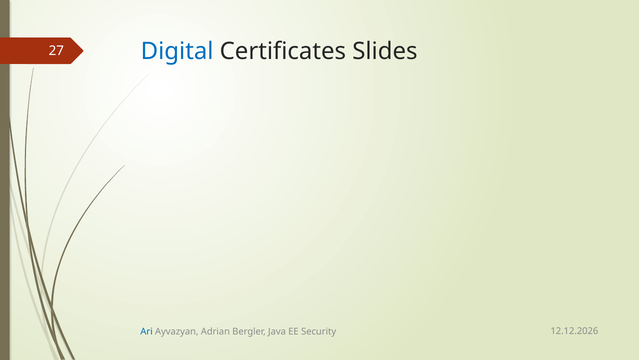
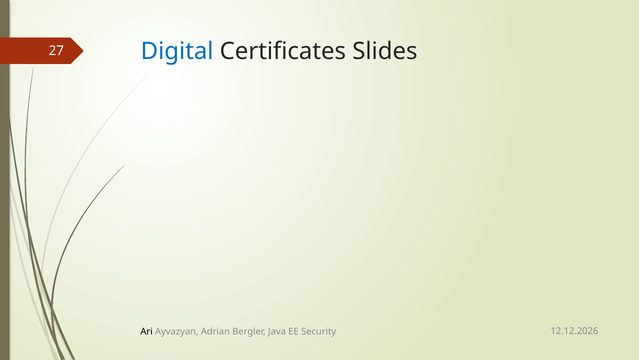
Ari colour: blue -> black (147, 331)
